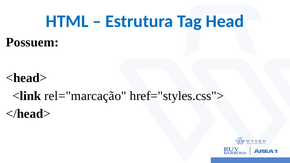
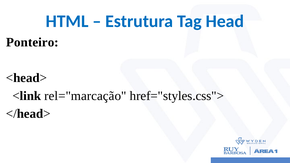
Possuem: Possuem -> Ponteiro (32, 42)
